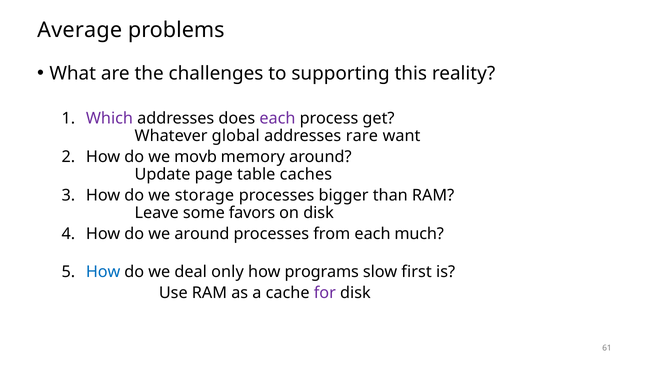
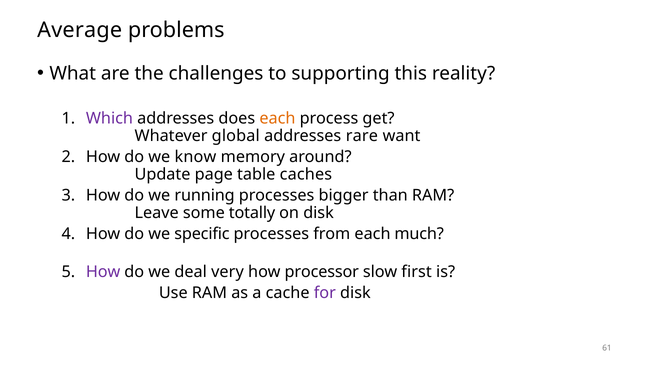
each colour: purple -> orange (277, 118)
movb: movb -> know (195, 157)
storage: storage -> running (205, 195)
favors: favors -> totally (252, 213)
we around: around -> specific (202, 234)
How colour: blue -> purple (103, 272)
only: only -> very (227, 272)
programs: programs -> processor (322, 272)
